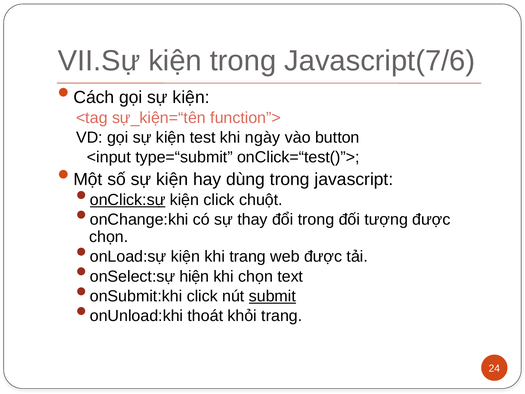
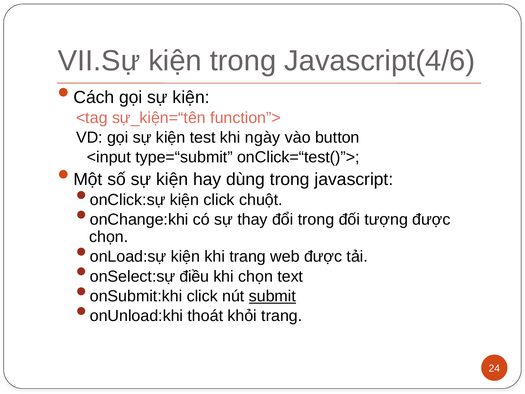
Javascript(7/6: Javascript(7/6 -> Javascript(4/6 (380, 61)
onClick:sự underline: present -> none (128, 200)
hiện: hiện -> điều (194, 276)
